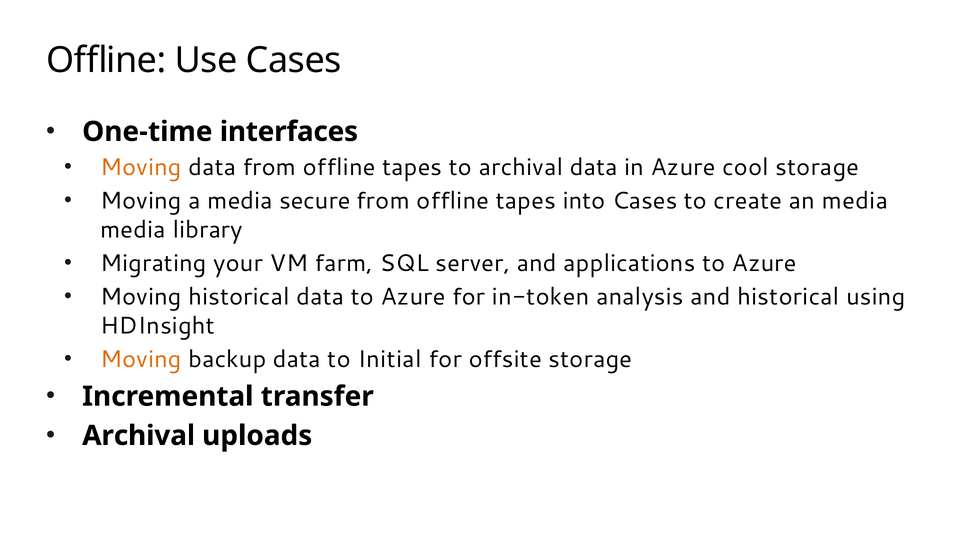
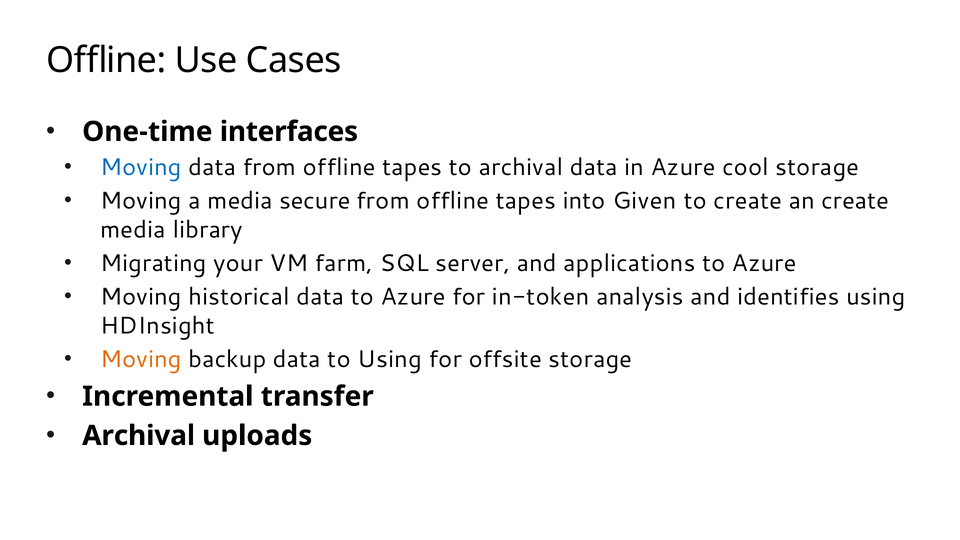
Moving colour: orange -> blue (141, 167)
into Cases: Cases -> Given (645, 201)
an media: media -> create (855, 201)
and historical: historical -> identifies (788, 297)
to Initial: Initial -> Using (390, 359)
